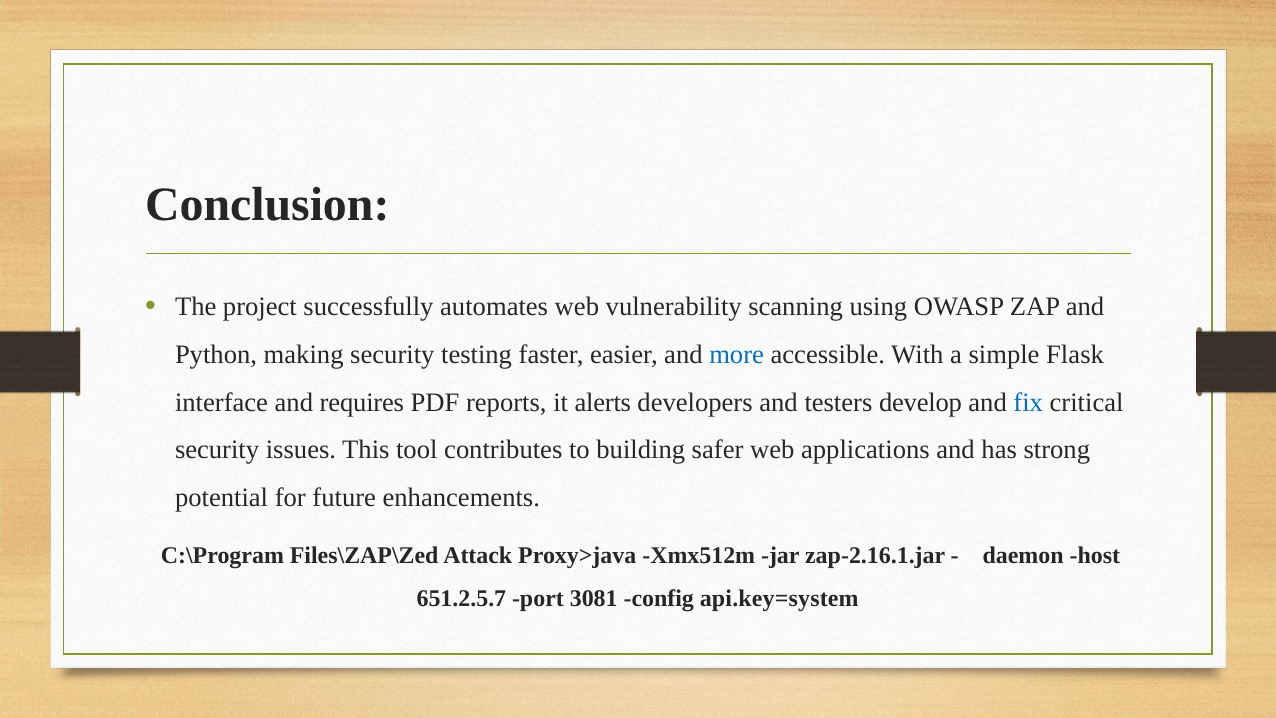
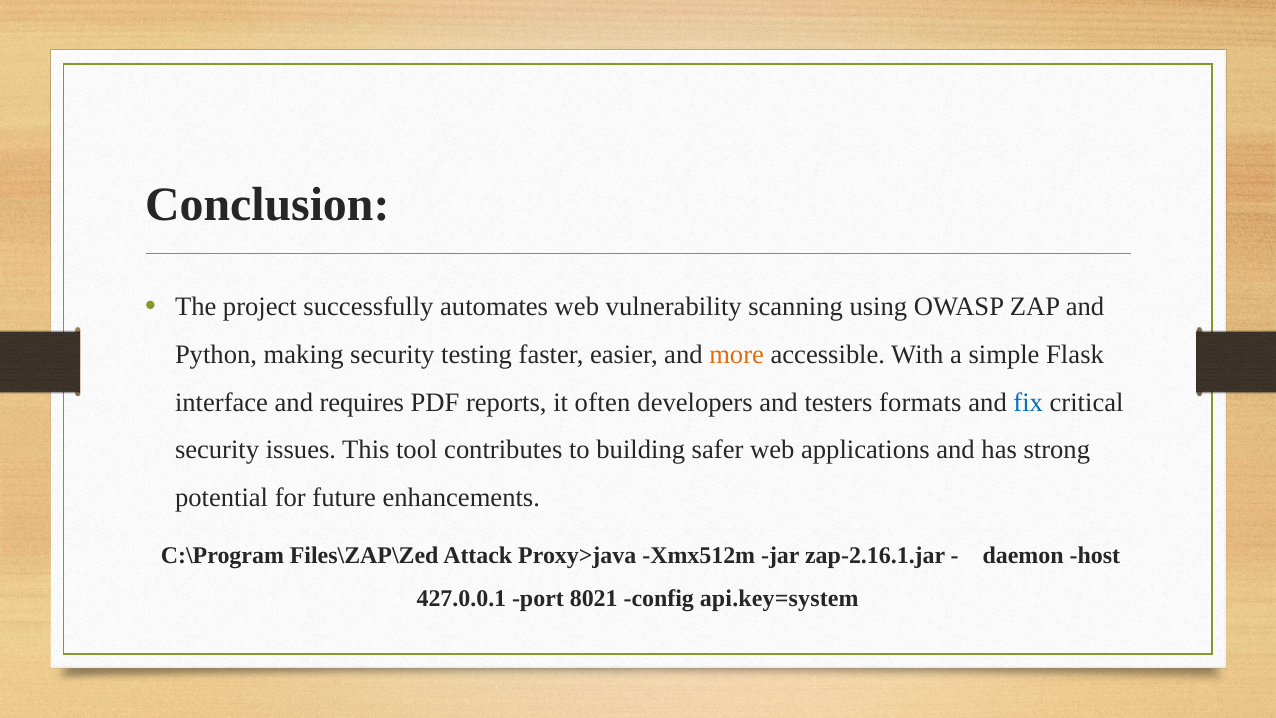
more colour: blue -> orange (737, 354)
alerts: alerts -> often (603, 402)
develop: develop -> formats (920, 402)
651.2.5.7: 651.2.5.7 -> 427.0.0.1 (461, 598)
3081: 3081 -> 8021 (594, 598)
